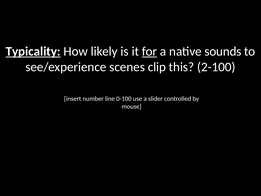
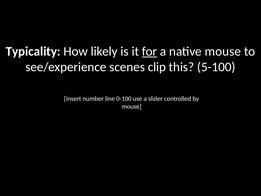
Typicality underline: present -> none (33, 51)
native sounds: sounds -> mouse (223, 51)
2-100: 2-100 -> 5-100 (216, 67)
